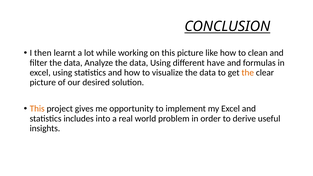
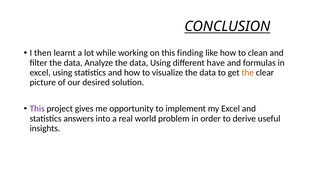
this picture: picture -> finding (190, 53)
This colour: orange -> purple (37, 109)
includes: includes -> answers (79, 119)
